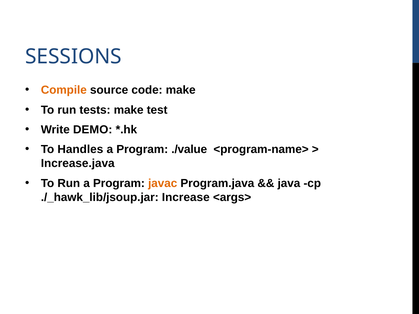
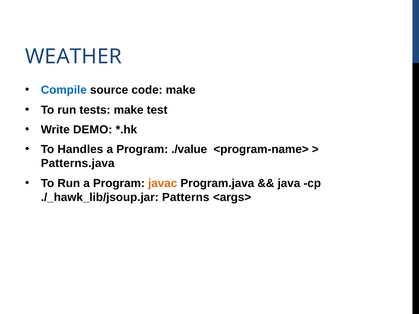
SESSIONS: SESSIONS -> WEATHER (73, 57)
Compile colour: orange -> blue (64, 90)
Increase.java: Increase.java -> Patterns.java (78, 164)
Increase: Increase -> Patterns (186, 197)
